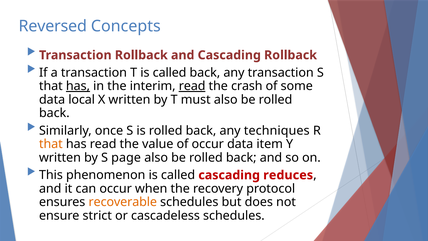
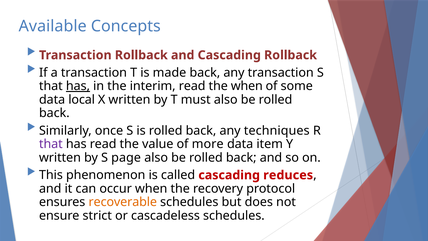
Reversed: Reversed -> Available (53, 26)
T is called: called -> made (169, 73)
read underline: present -> none (192, 86)
the crash: crash -> when (247, 86)
that colour: orange -> purple (51, 144)
of occur: occur -> more (208, 144)
